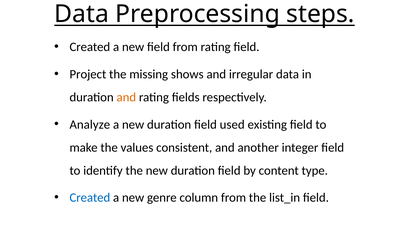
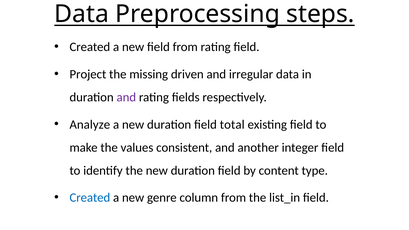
shows: shows -> driven (187, 74)
and colour: orange -> purple (126, 97)
used: used -> total (232, 124)
